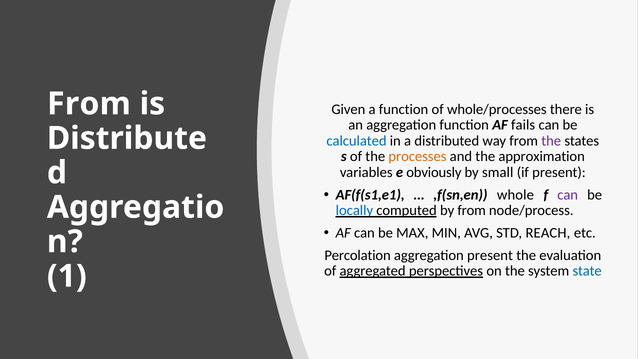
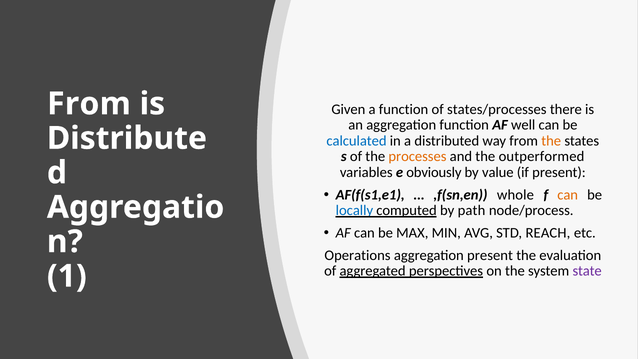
whole/processes: whole/processes -> states/processes (497, 109)
fails: fails -> well (523, 125)
the colour: purple -> orange (551, 141)
approximation: approximation -> outperformed (542, 156)
small: small -> value (498, 172)
can colour: purple -> orange (568, 195)
by from: from -> path (471, 210)
Percolation: Percolation -> Operations (358, 255)
state colour: blue -> purple (587, 271)
